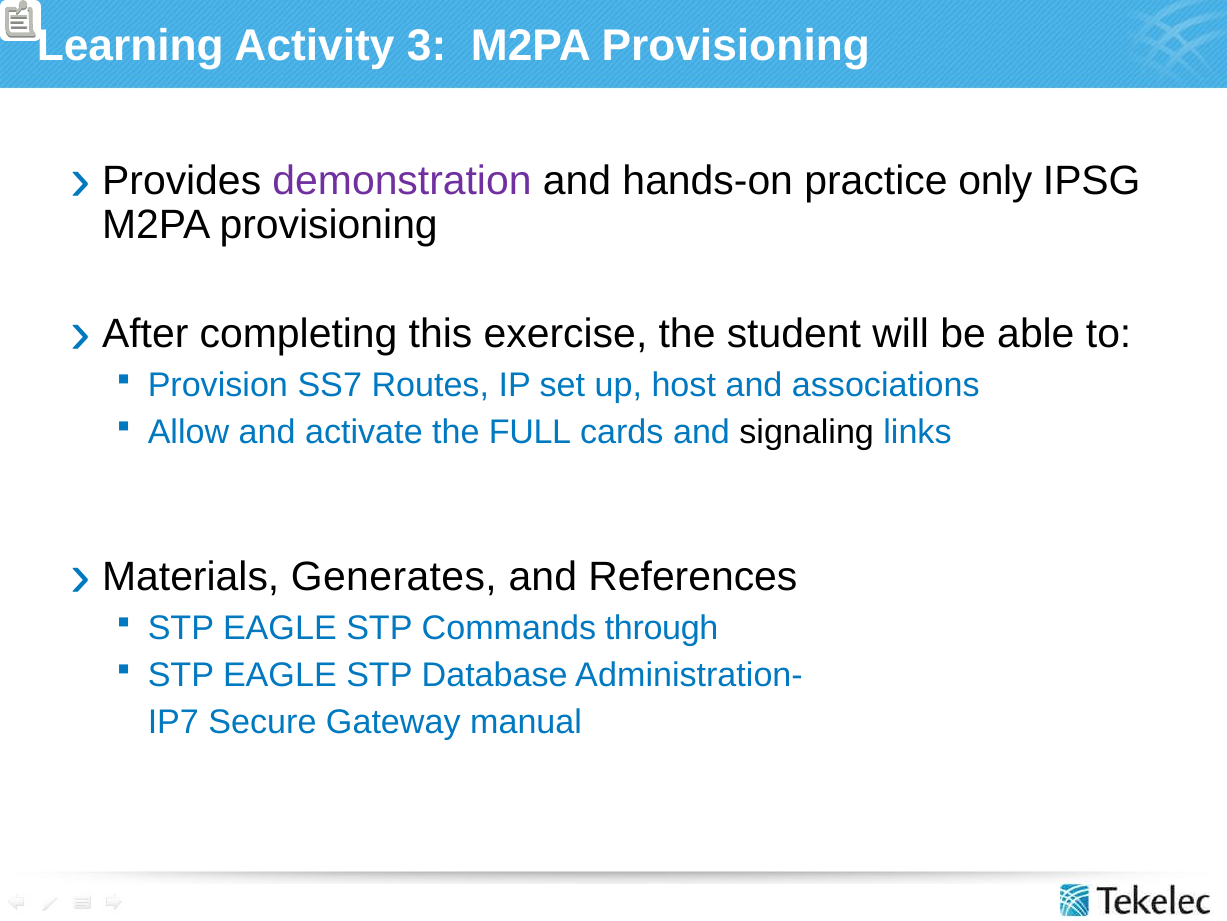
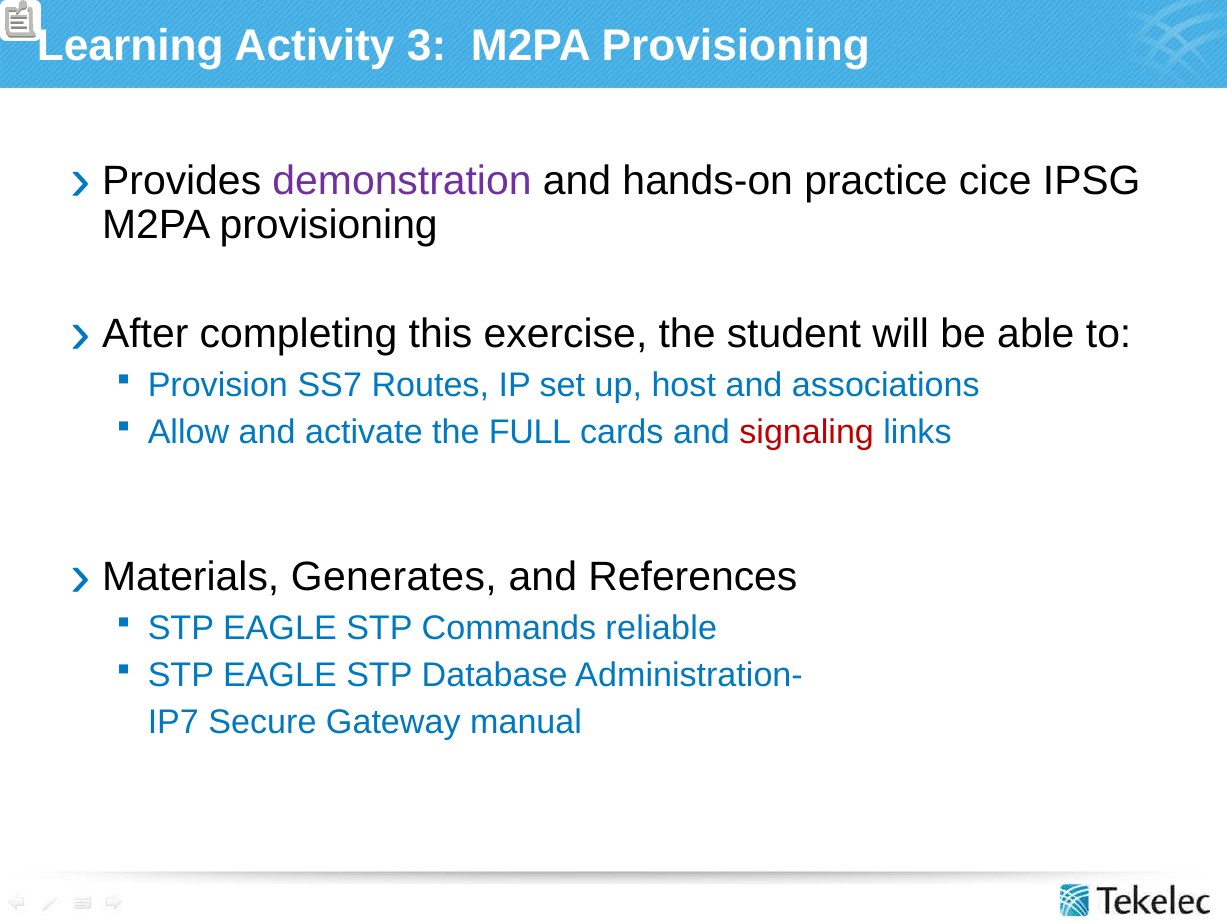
only: only -> cice (995, 181)
signaling colour: black -> red (807, 432)
through: through -> reliable (661, 627)
